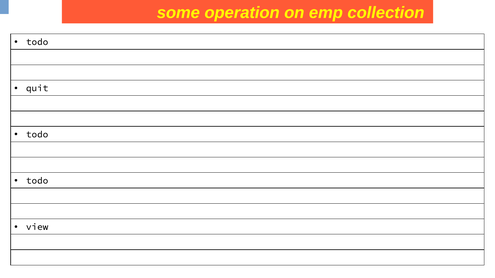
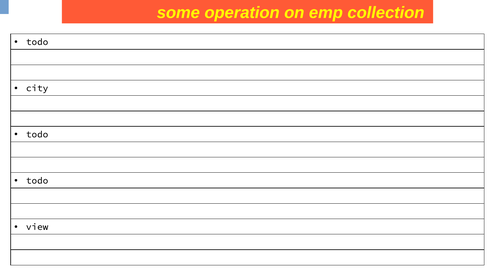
quit: quit -> city (37, 88)
